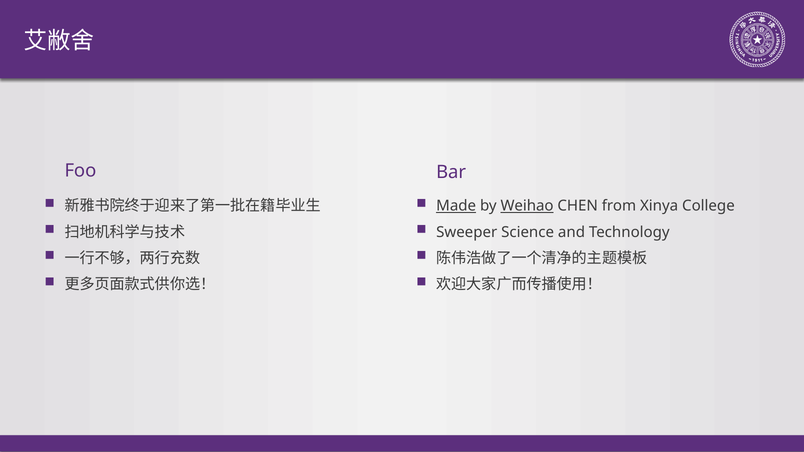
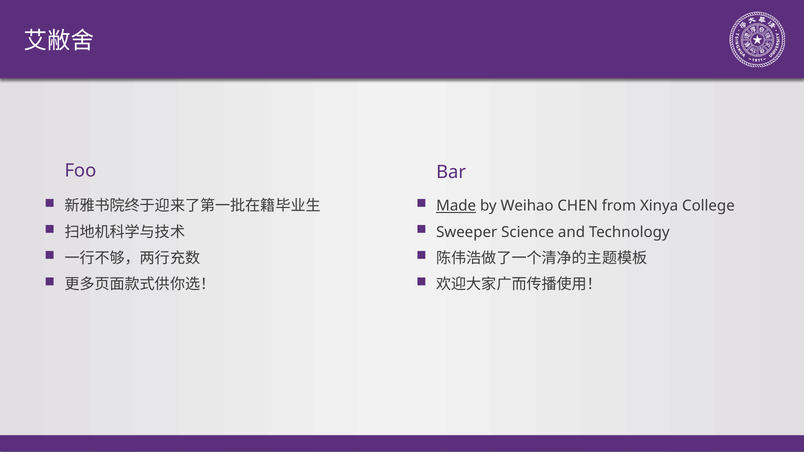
Weihao underline: present -> none (527, 206)
